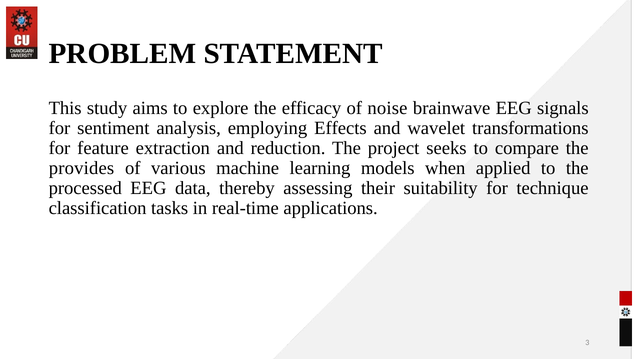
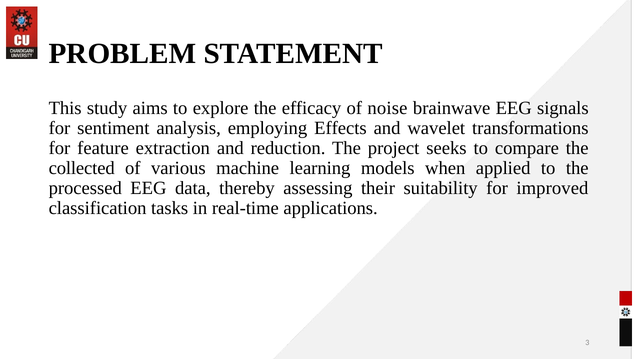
provides: provides -> collected (82, 168)
technique: technique -> improved (552, 188)
